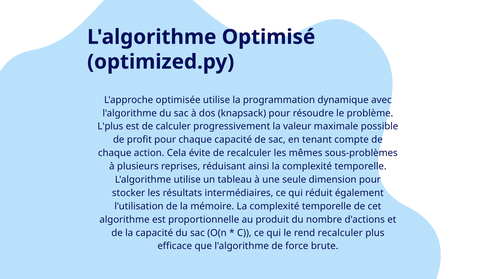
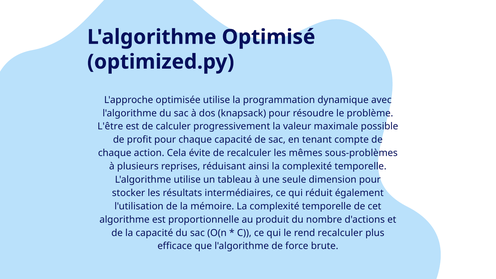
L'plus: L'plus -> L'être (110, 126)
